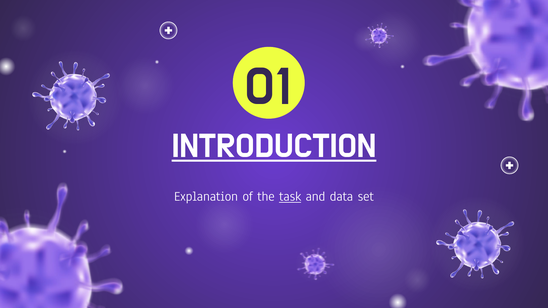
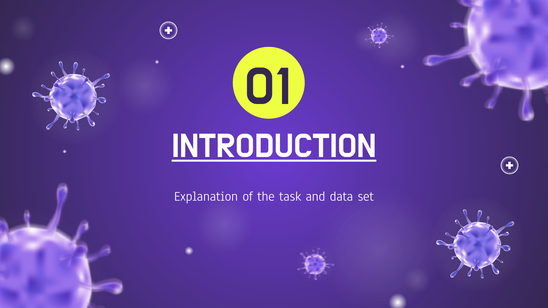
task underline: present -> none (290, 197)
